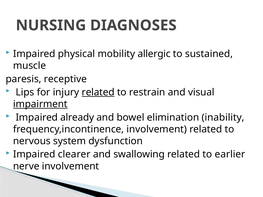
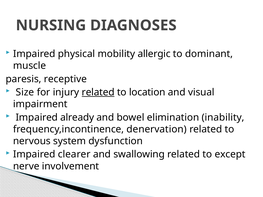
sustained: sustained -> dominant (209, 54)
Lips: Lips -> Size (25, 92)
restrain: restrain -> location (147, 92)
impairment underline: present -> none (40, 104)
frequency,incontinence involvement: involvement -> denervation (157, 129)
earlier: earlier -> except (230, 155)
